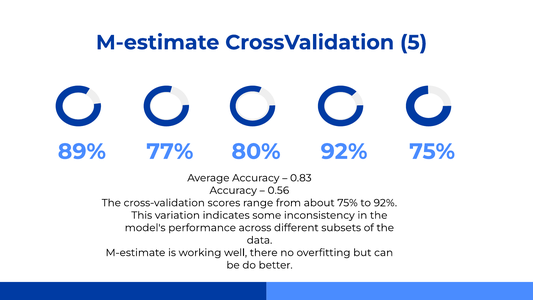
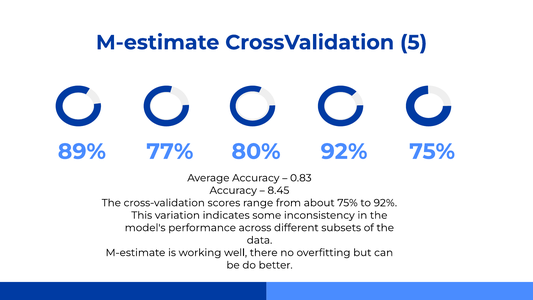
0.56: 0.56 -> 8.45 (278, 190)
